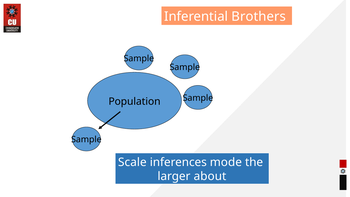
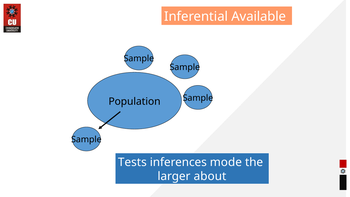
Brothers: Brothers -> Available (259, 17)
Scale: Scale -> Tests (132, 162)
